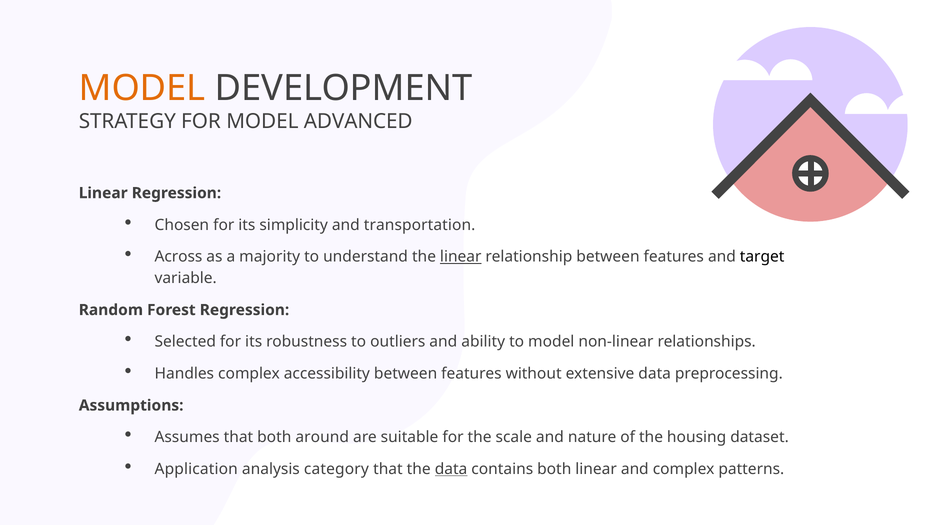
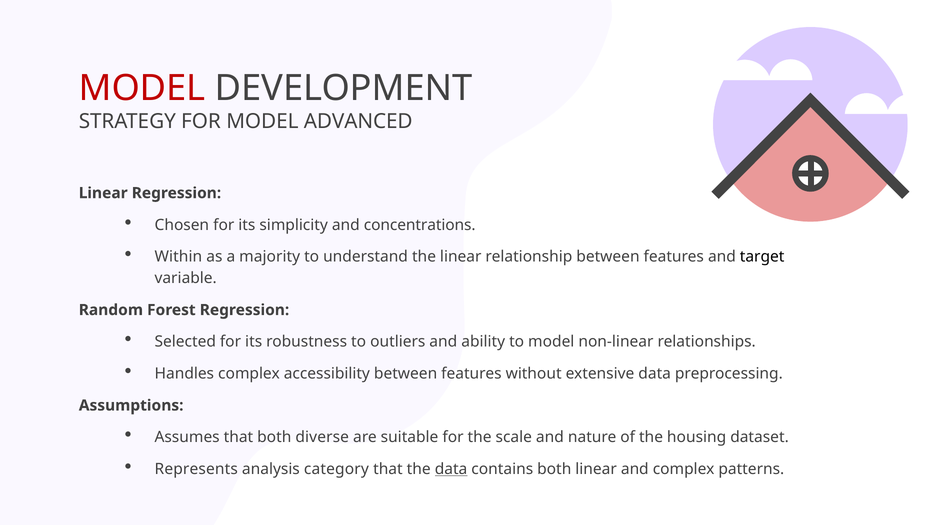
MODEL colour: orange -> red (142, 88)
transportation: transportation -> concentrations (420, 225)
Across: Across -> Within (178, 257)
linear underline: present -> none (461, 257)
around: around -> diverse (322, 437)
Application: Application -> Represents (196, 469)
